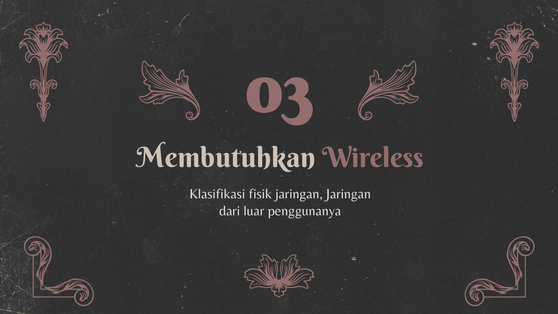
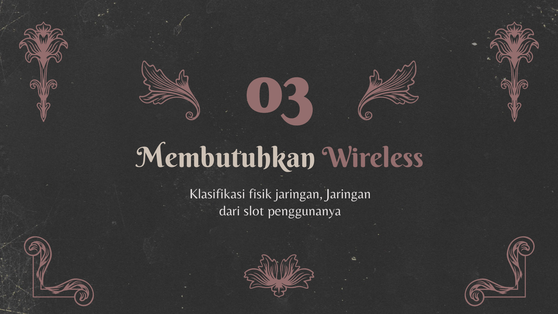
luar: luar -> slot (254, 211)
